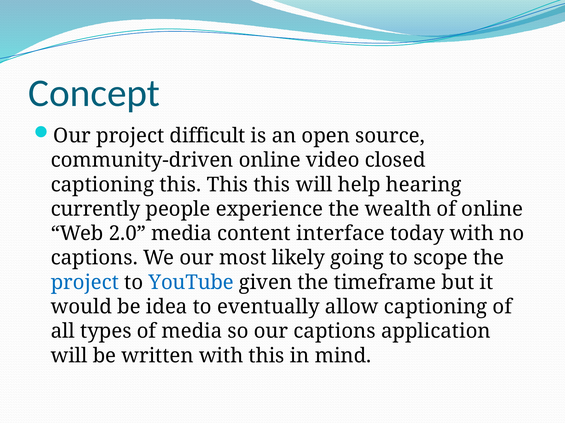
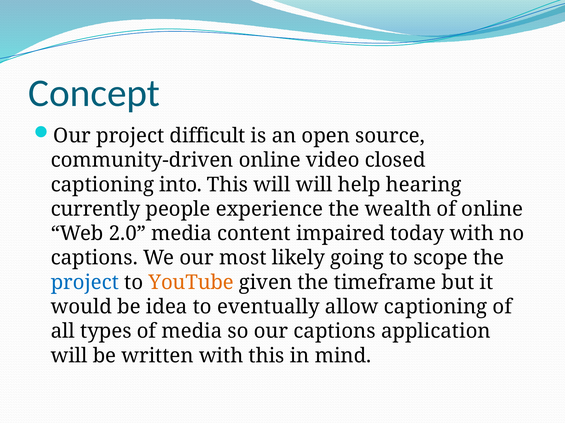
captioning this: this -> into (181, 185)
this: this -> will (272, 185)
interface: interface -> impaired (341, 234)
YouTube colour: blue -> orange (191, 283)
